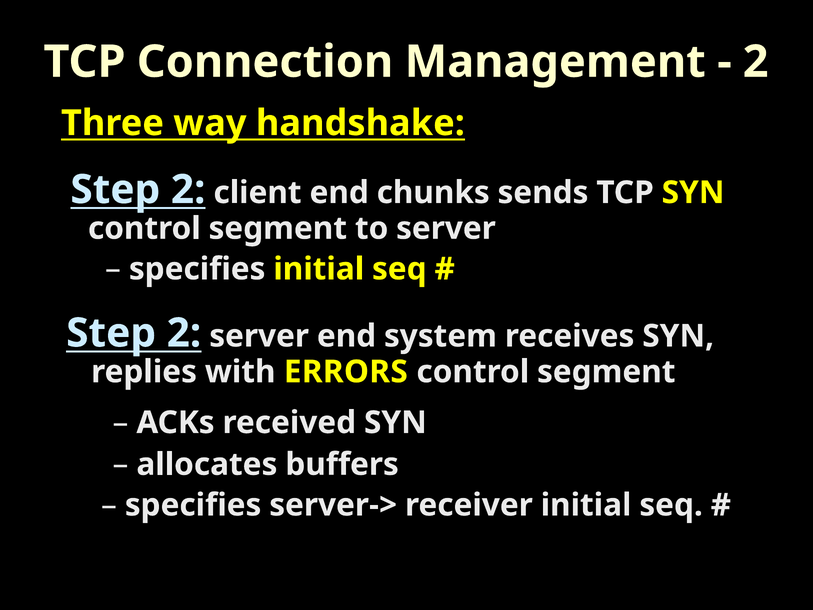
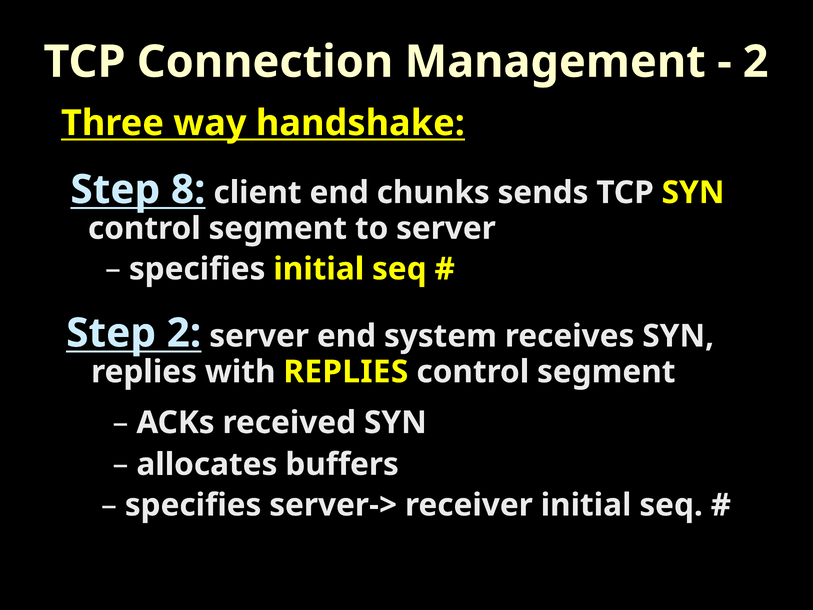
2: 2 -> 8 (188, 190)
with ERRORS: ERRORS -> REPLIES (346, 372)
